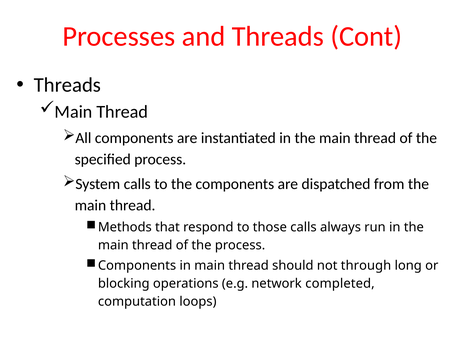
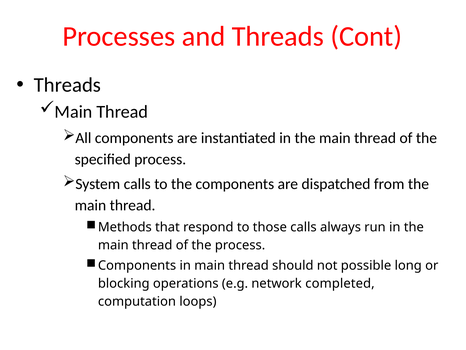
through: through -> possible (366, 265)
